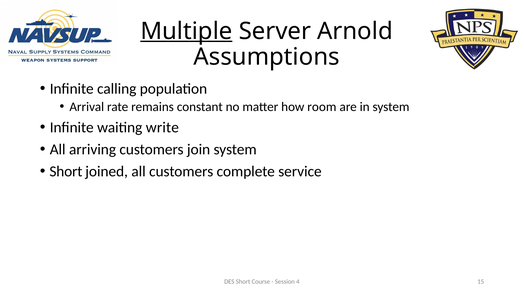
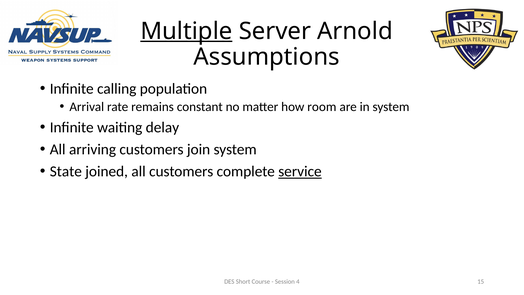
write: write -> delay (162, 127)
Short: Short -> State (66, 171)
service underline: none -> present (300, 171)
